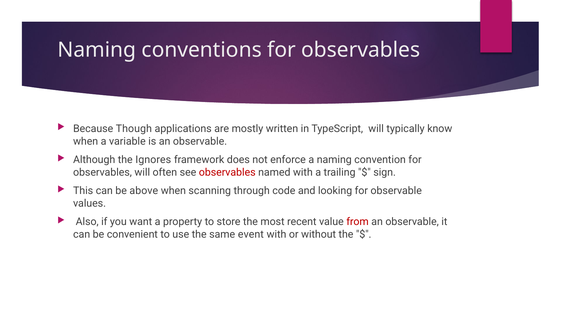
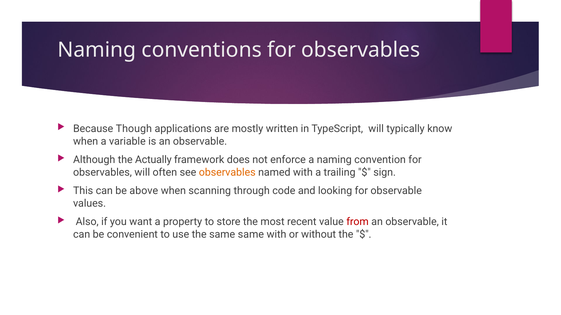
Ignores: Ignores -> Actually (153, 160)
observables colour: red -> orange (227, 173)
same event: event -> same (251, 235)
